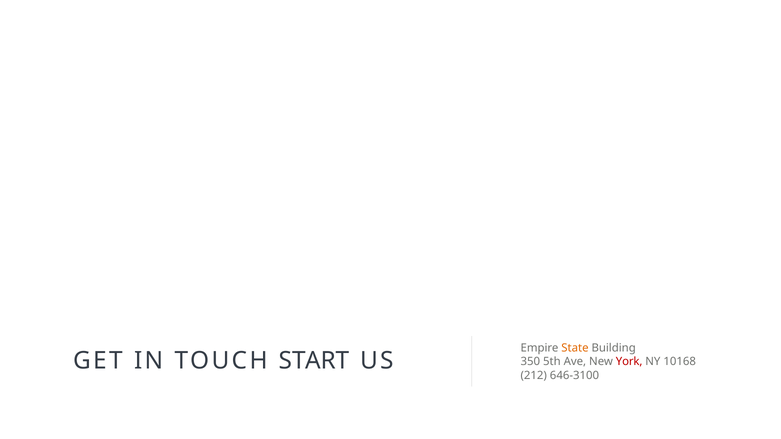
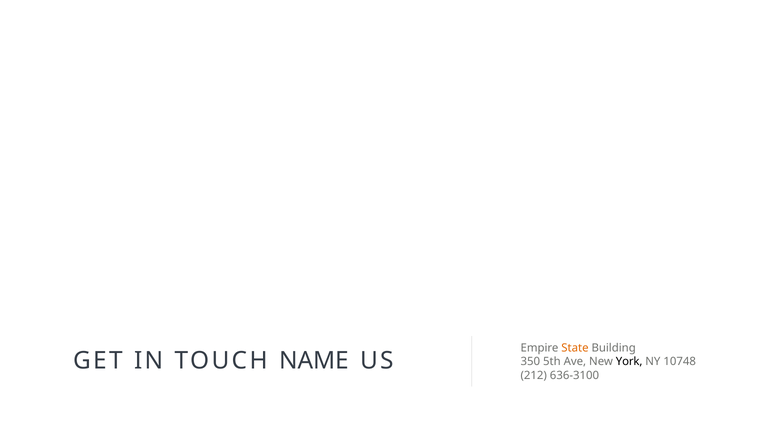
START: START -> NAME (314, 361)
York colour: red -> black (629, 362)
10168: 10168 -> 10748 (680, 362)
646-3100: 646-3100 -> 636-3100 (574, 376)
